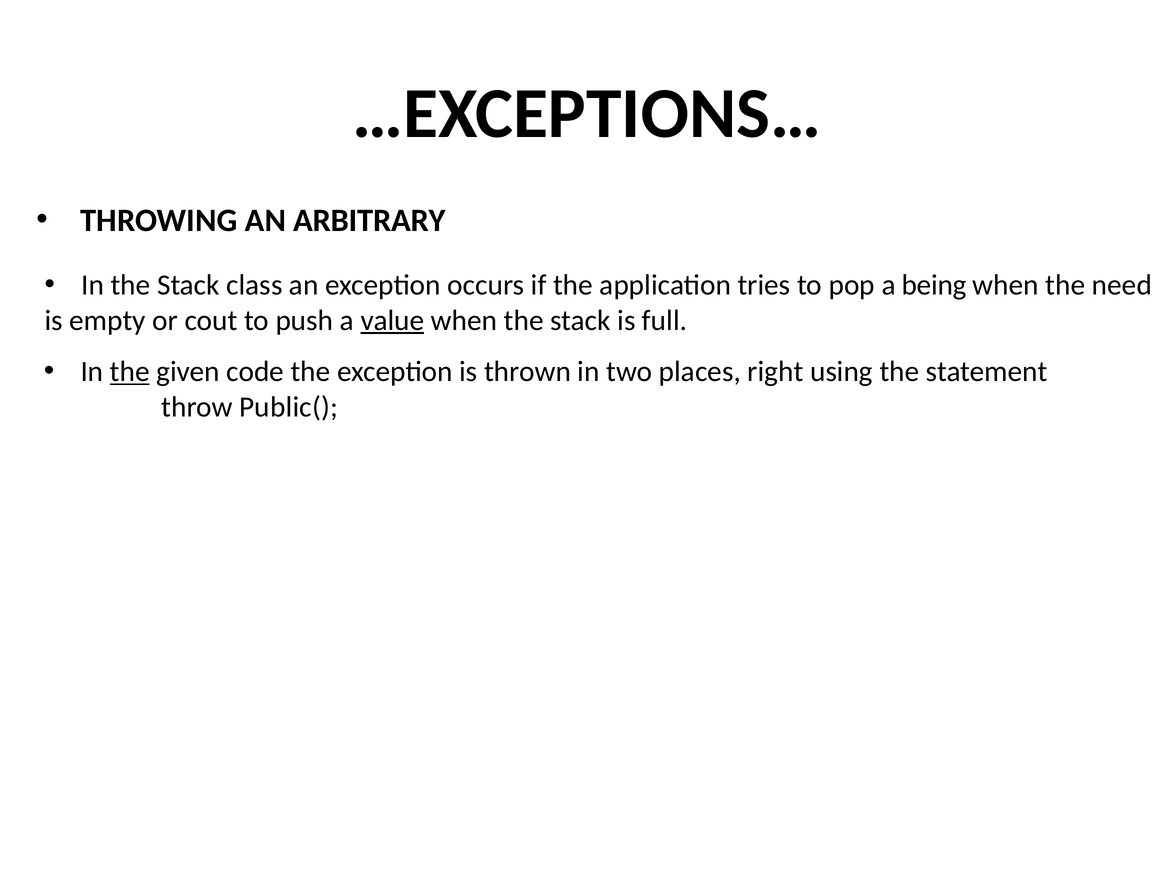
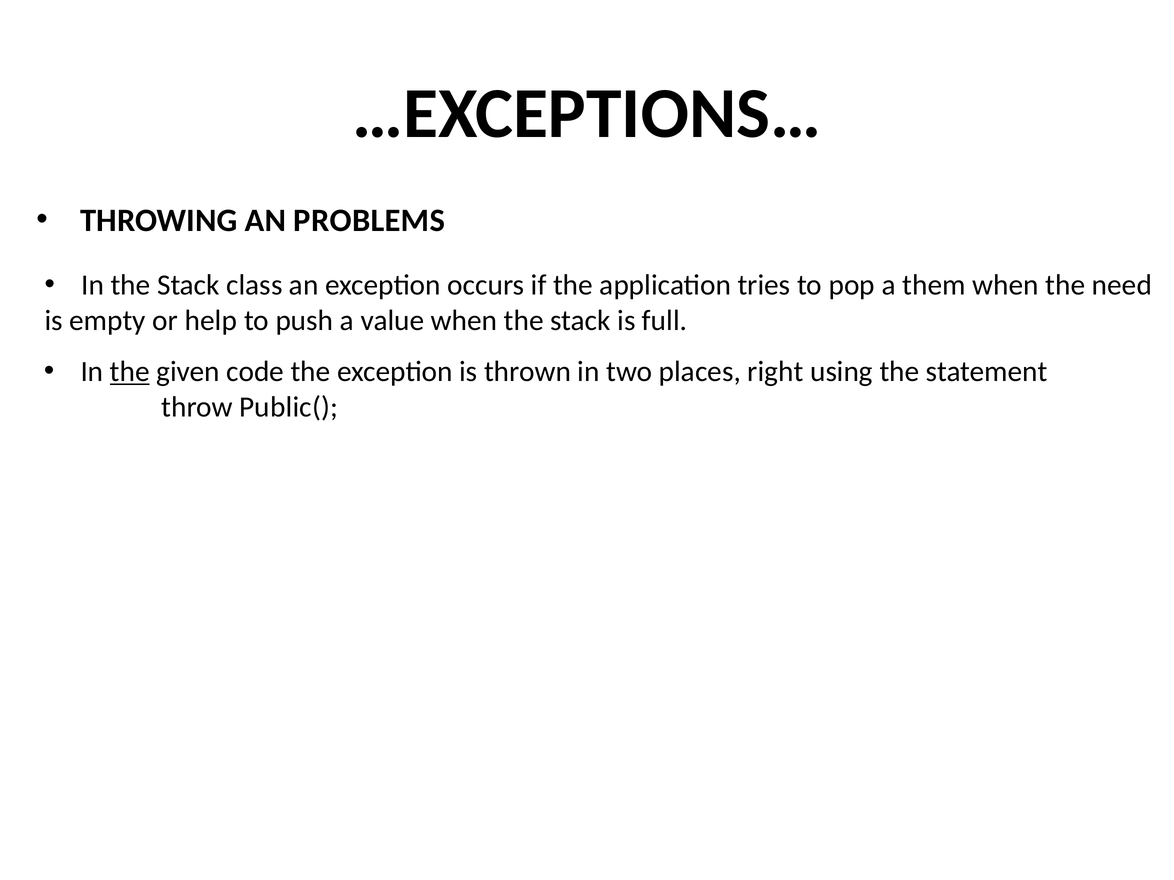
ARBITRARY: ARBITRARY -> PROBLEMS (369, 220)
being: being -> them (934, 285)
cout: cout -> help (211, 321)
value underline: present -> none (392, 321)
